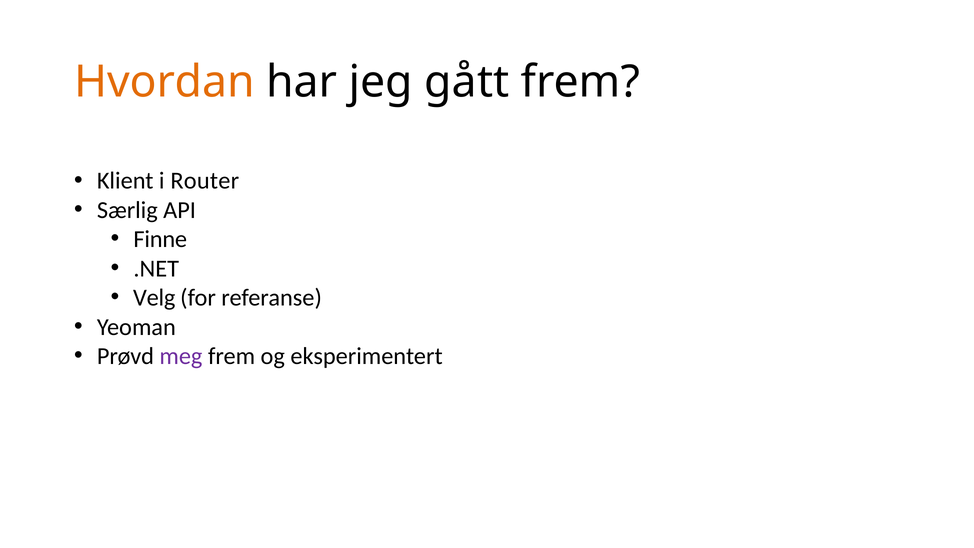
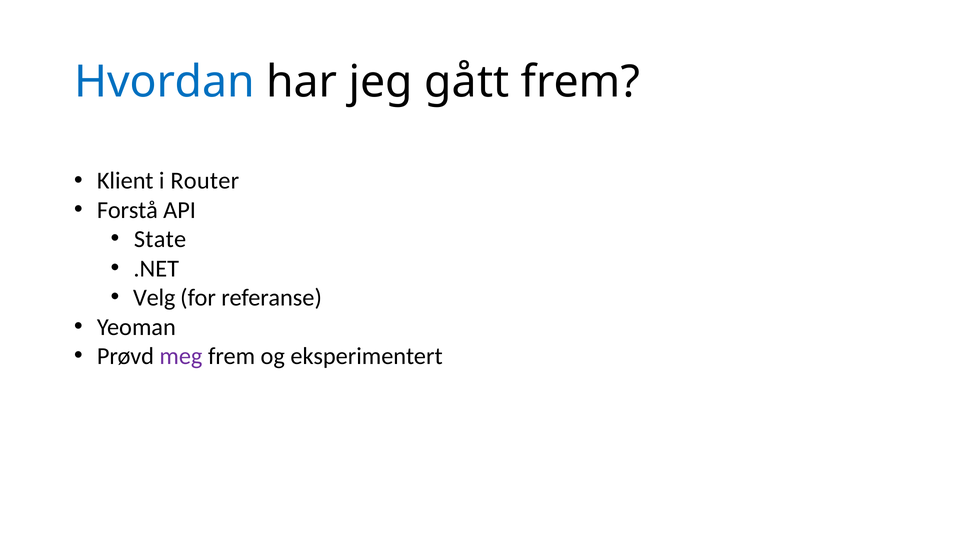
Hvordan colour: orange -> blue (164, 82)
Særlig: Særlig -> Forstå (127, 210)
Finne: Finne -> State (160, 239)
